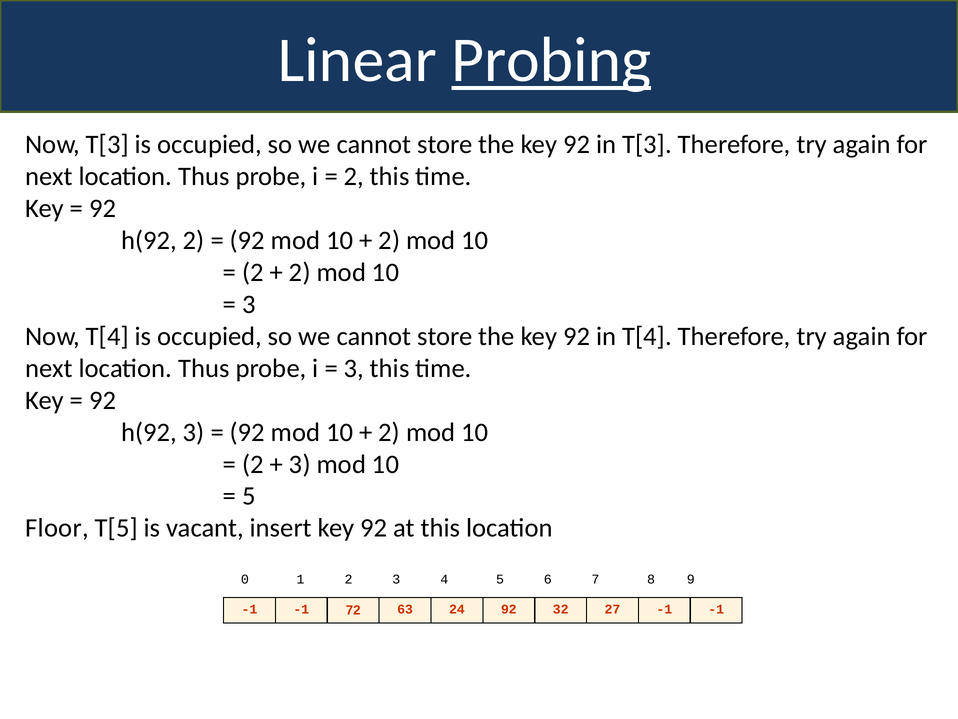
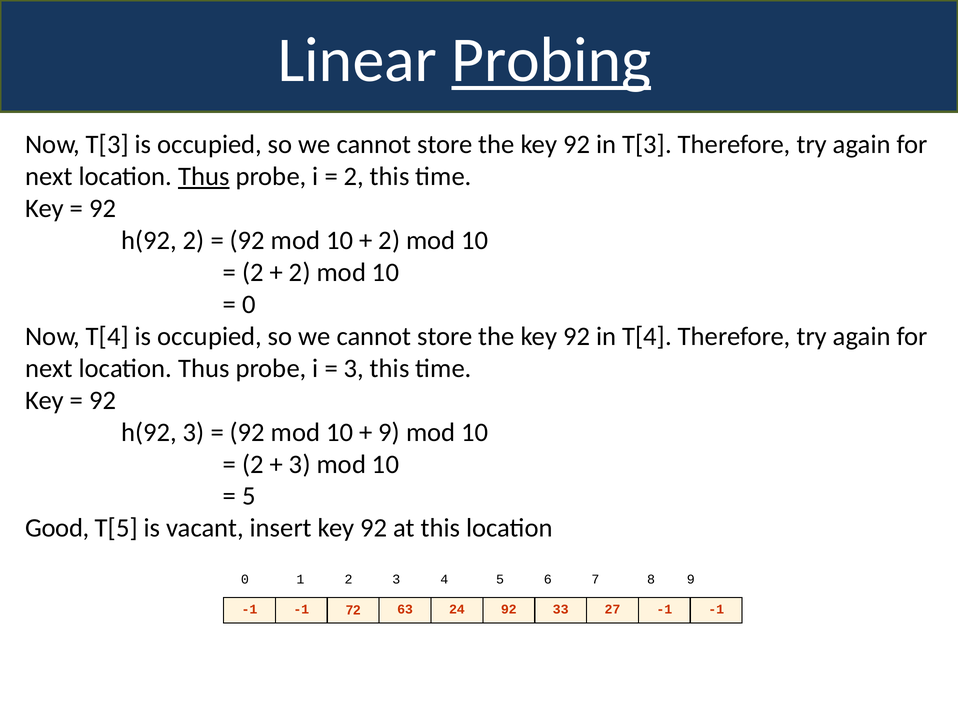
Thus underline: none -> present (204, 176)
3: 3 -> 0 (249, 304)
2: 2 -> 9 (389, 432)
Floor: Floor -> Good (57, 528)
32: 32 -> 33 (561, 609)
